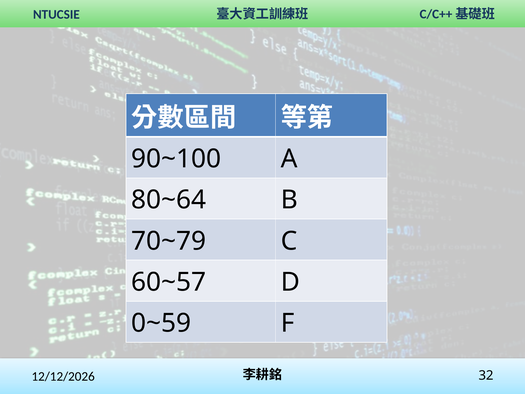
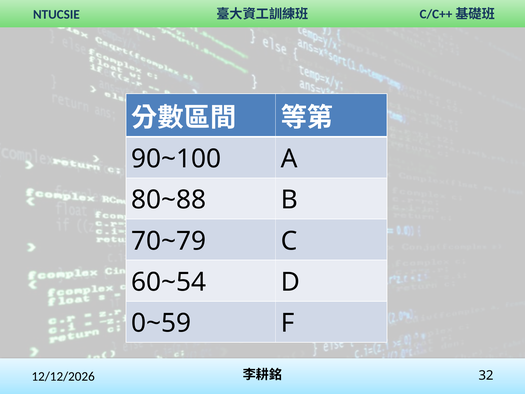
80~64: 80~64 -> 80~88 (169, 200)
60~57: 60~57 -> 60~54 (169, 282)
